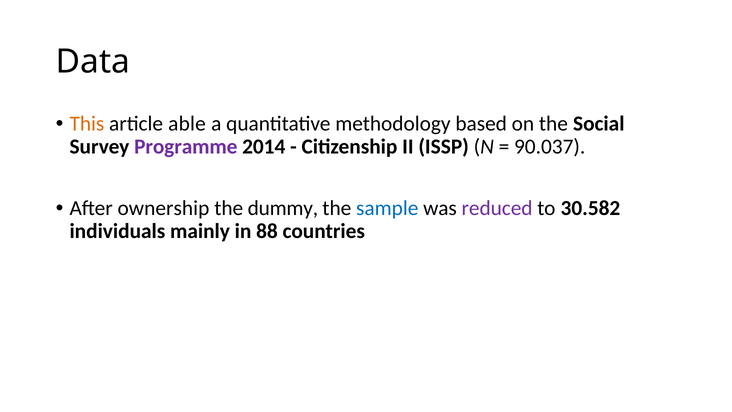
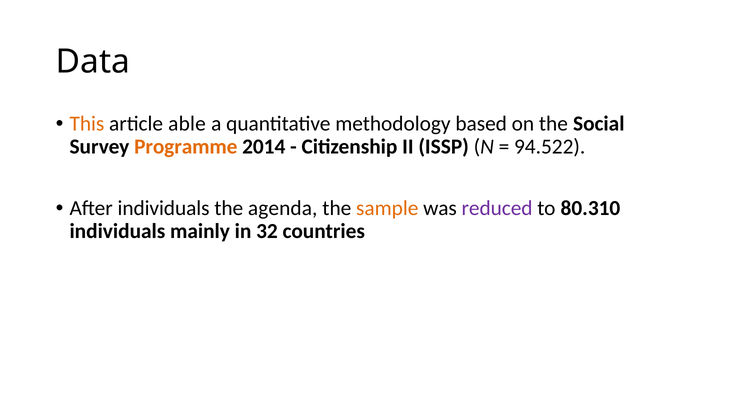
Programme colour: purple -> orange (186, 147)
90.037: 90.037 -> 94.522 (550, 147)
After ownership: ownership -> individuals (164, 208)
dummy: dummy -> agenda (283, 208)
sample colour: blue -> orange (387, 208)
30.582: 30.582 -> 80.310 (590, 208)
88: 88 -> 32 (267, 231)
